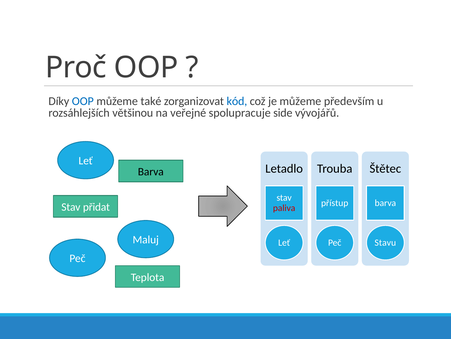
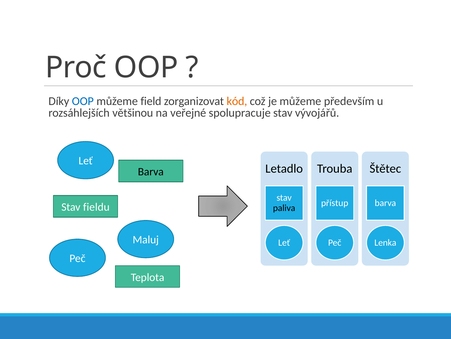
také: také -> field (151, 101)
kód colour: blue -> orange (237, 101)
spolupracuje side: side -> stav (283, 113)
přidat: přidat -> fieldu (96, 207)
paliva colour: red -> black (284, 208)
Stavu: Stavu -> Lenka (385, 242)
